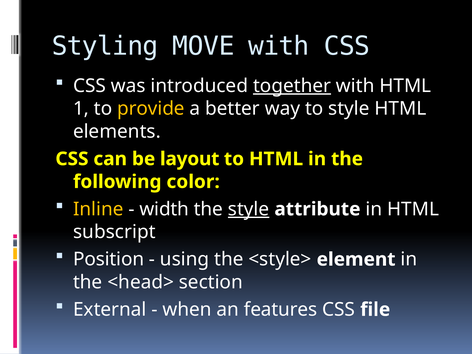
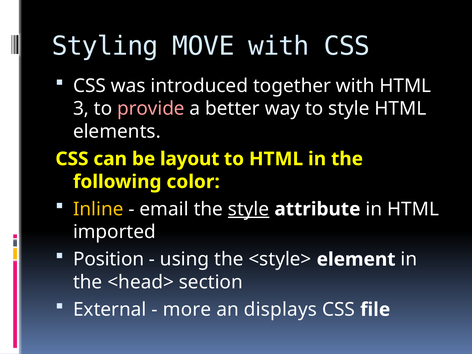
together underline: present -> none (292, 86)
1: 1 -> 3 (81, 109)
provide colour: yellow -> pink (151, 109)
width: width -> email (164, 209)
subscript: subscript -> imported (114, 232)
when: when -> more (187, 310)
features: features -> displays (280, 310)
